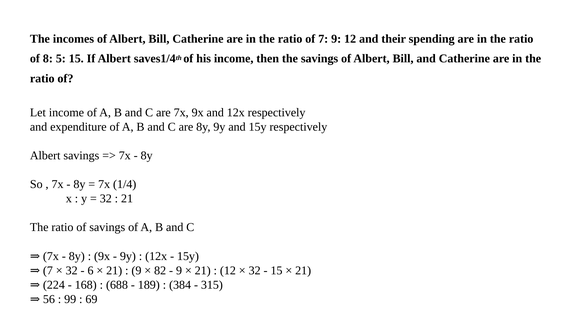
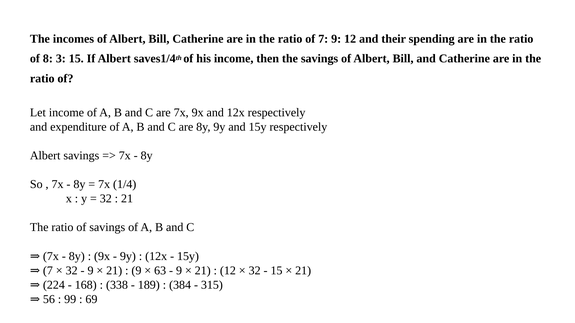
5: 5 -> 3 (61, 59)
6: 6 -> 9 (91, 271)
82: 82 -> 63 (160, 271)
688: 688 -> 338 (117, 285)
